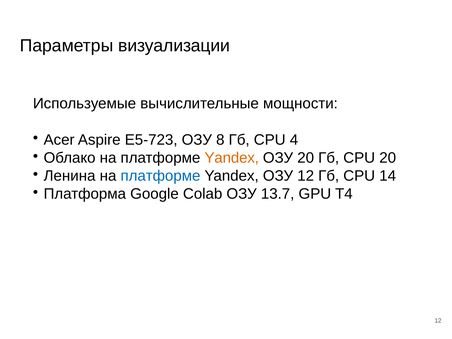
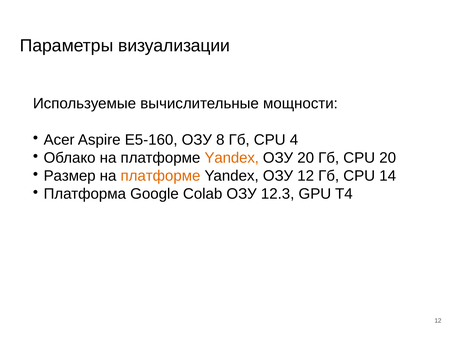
E5-723: E5-723 -> E5-160 (151, 140)
Ленина: Ленина -> Размер (70, 176)
платформе colour: blue -> orange (160, 176)
13.7: 13.7 -> 12.3 (278, 194)
